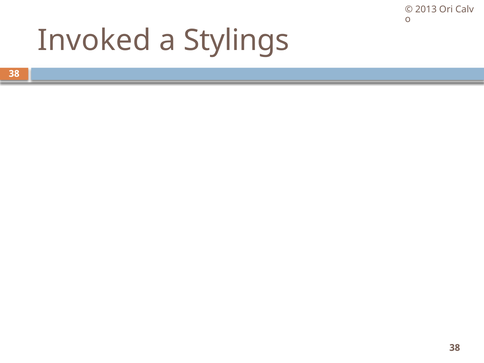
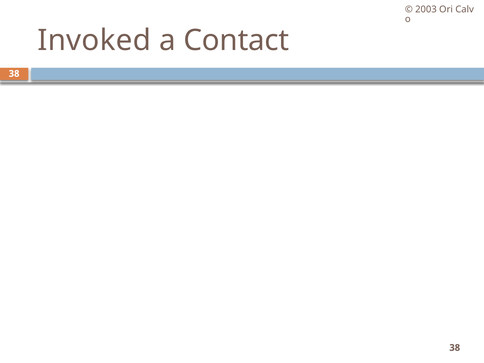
2013: 2013 -> 2003 (426, 10)
Stylings: Stylings -> Contact (236, 40)
